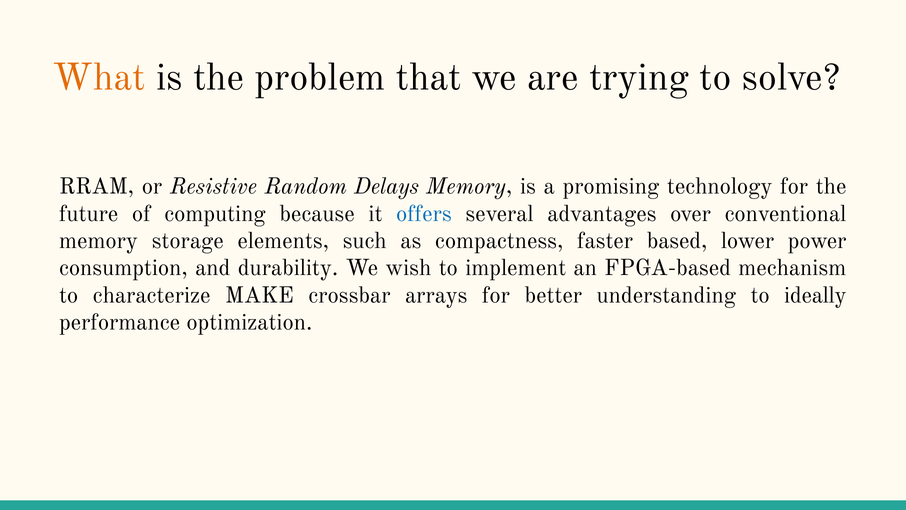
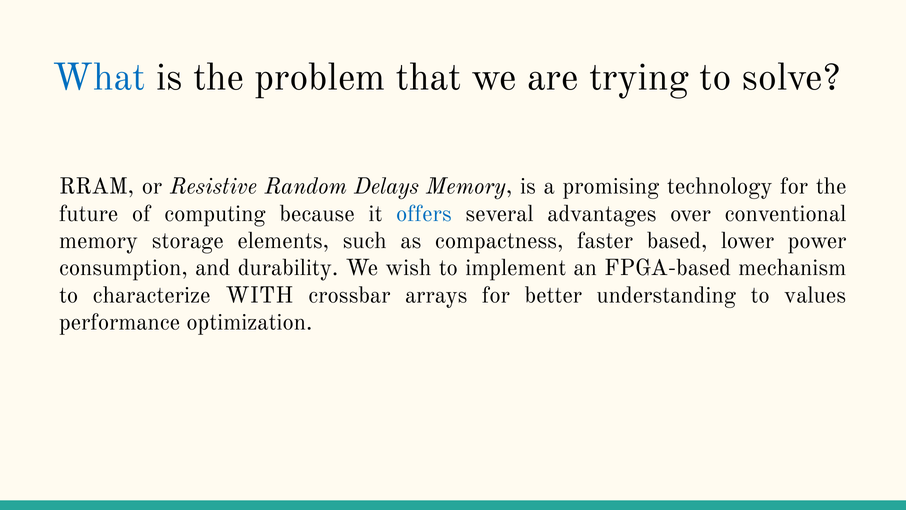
What colour: orange -> blue (99, 77)
MAKE: MAKE -> WITH (259, 295)
ideally: ideally -> values (815, 295)
